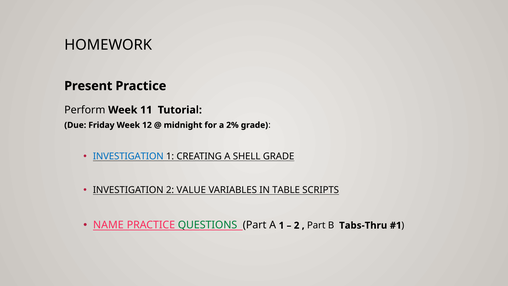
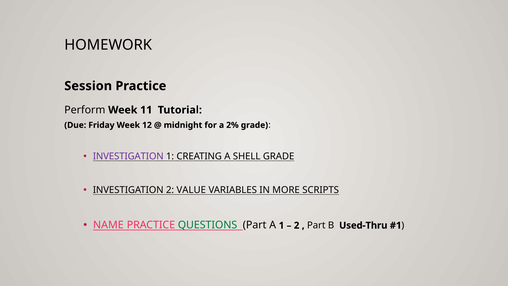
Present: Present -> Session (88, 86)
INVESTIGATION colour: blue -> purple (128, 156)
TABLE: TABLE -> MORE (286, 190)
Tabs-Thru: Tabs-Thru -> Used-Thru (363, 225)
